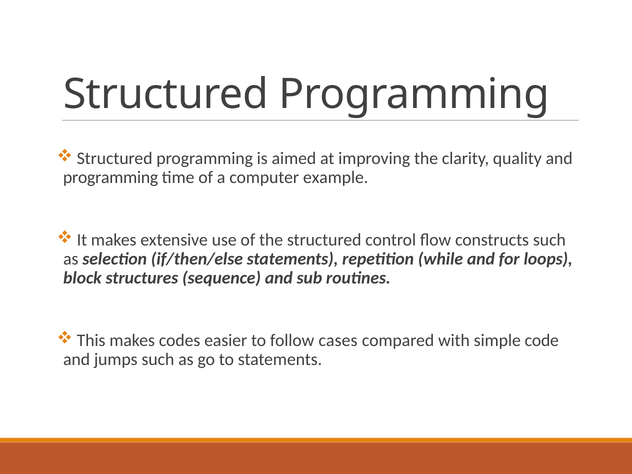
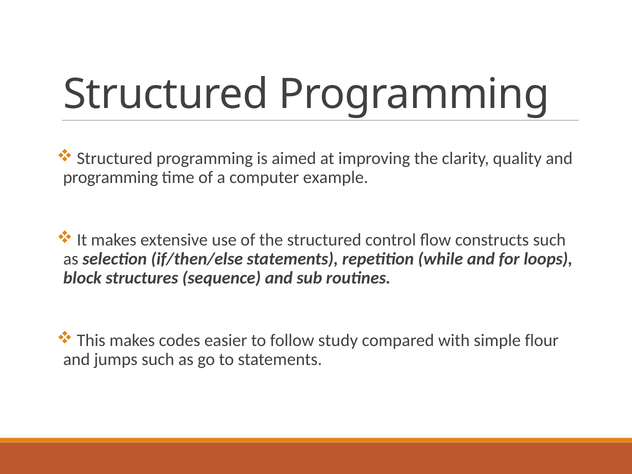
cases: cases -> study (338, 340)
code: code -> flour (542, 340)
